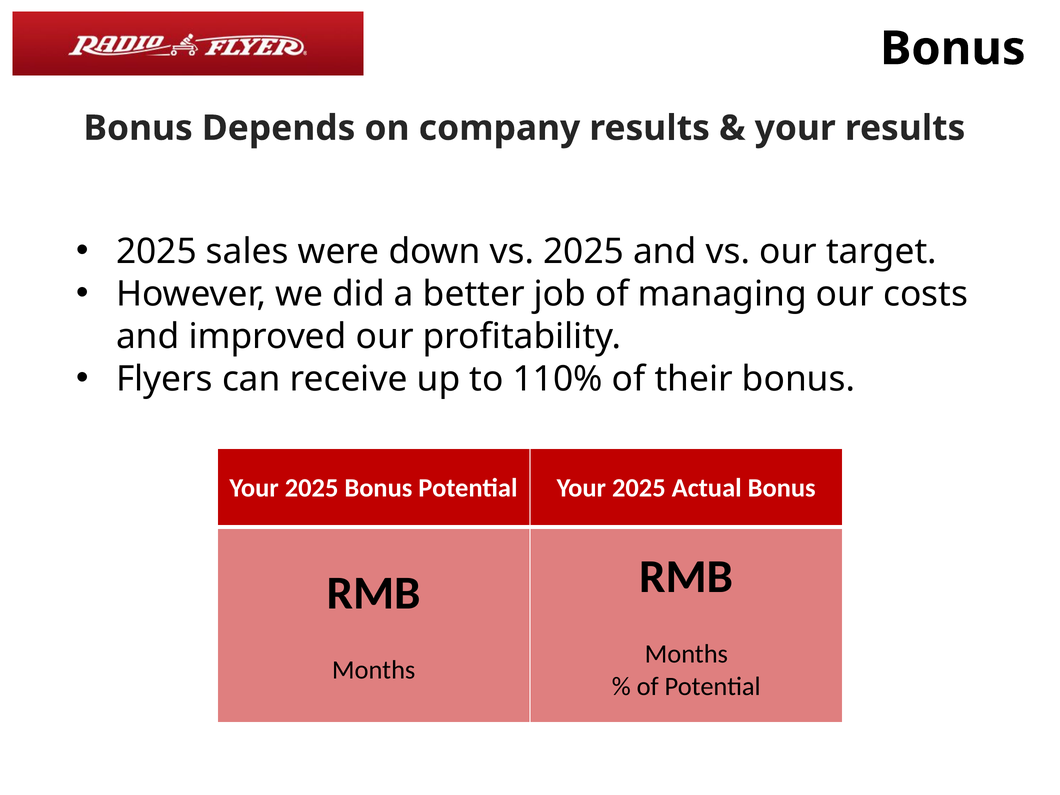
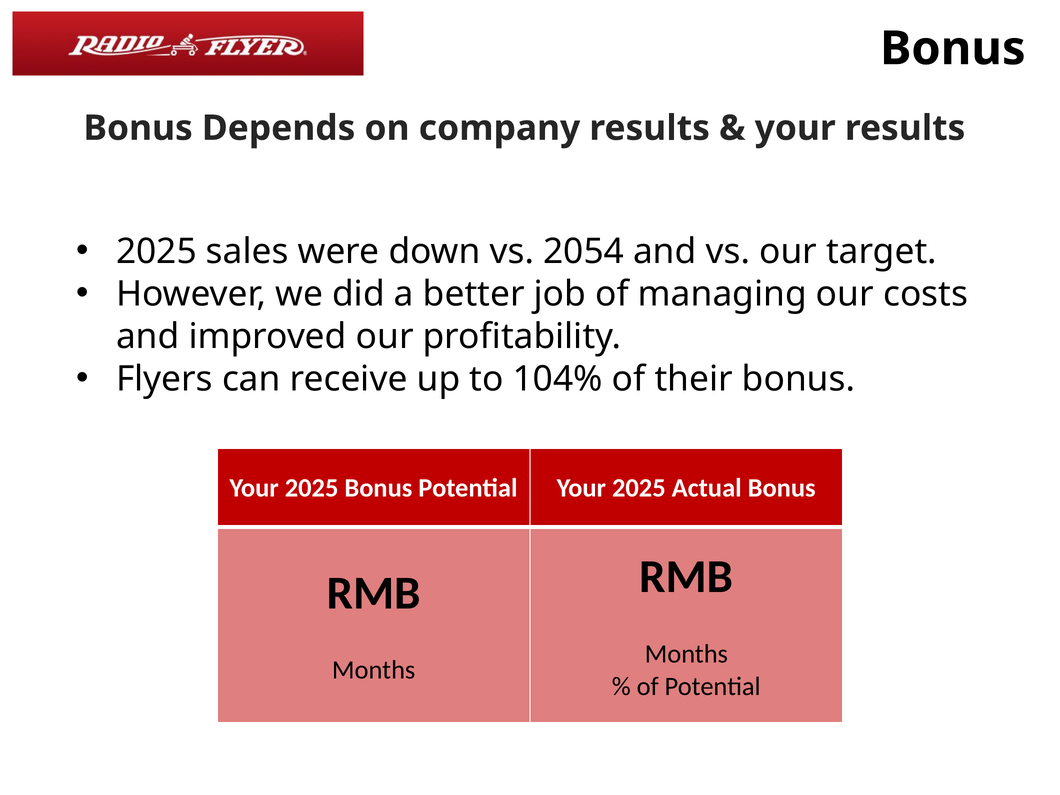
vs 2025: 2025 -> 2054 (584, 252)
110%: 110% -> 104% (558, 379)
